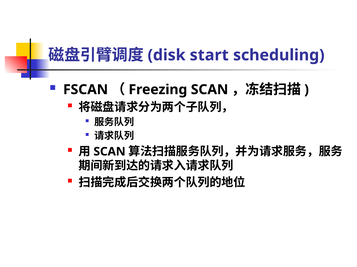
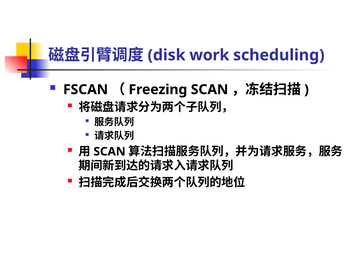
start: start -> work (209, 55)
